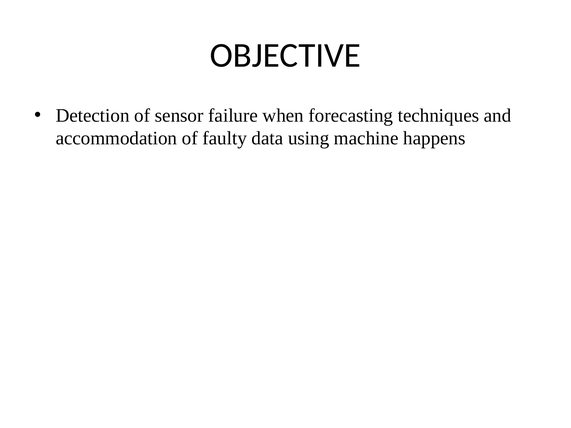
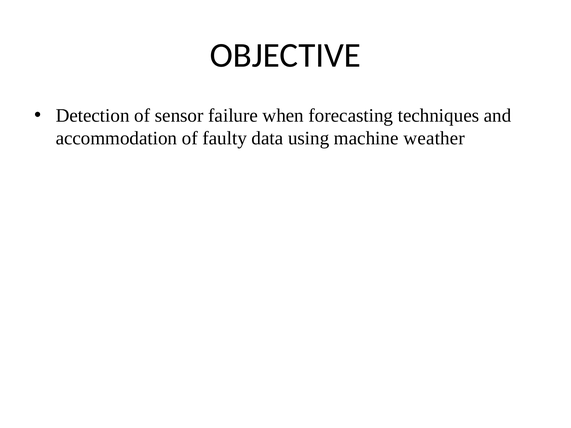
happens: happens -> weather (434, 138)
